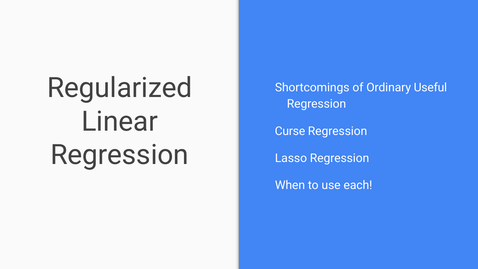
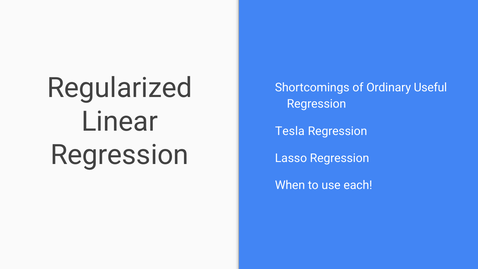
Curse: Curse -> Tesla (290, 131)
